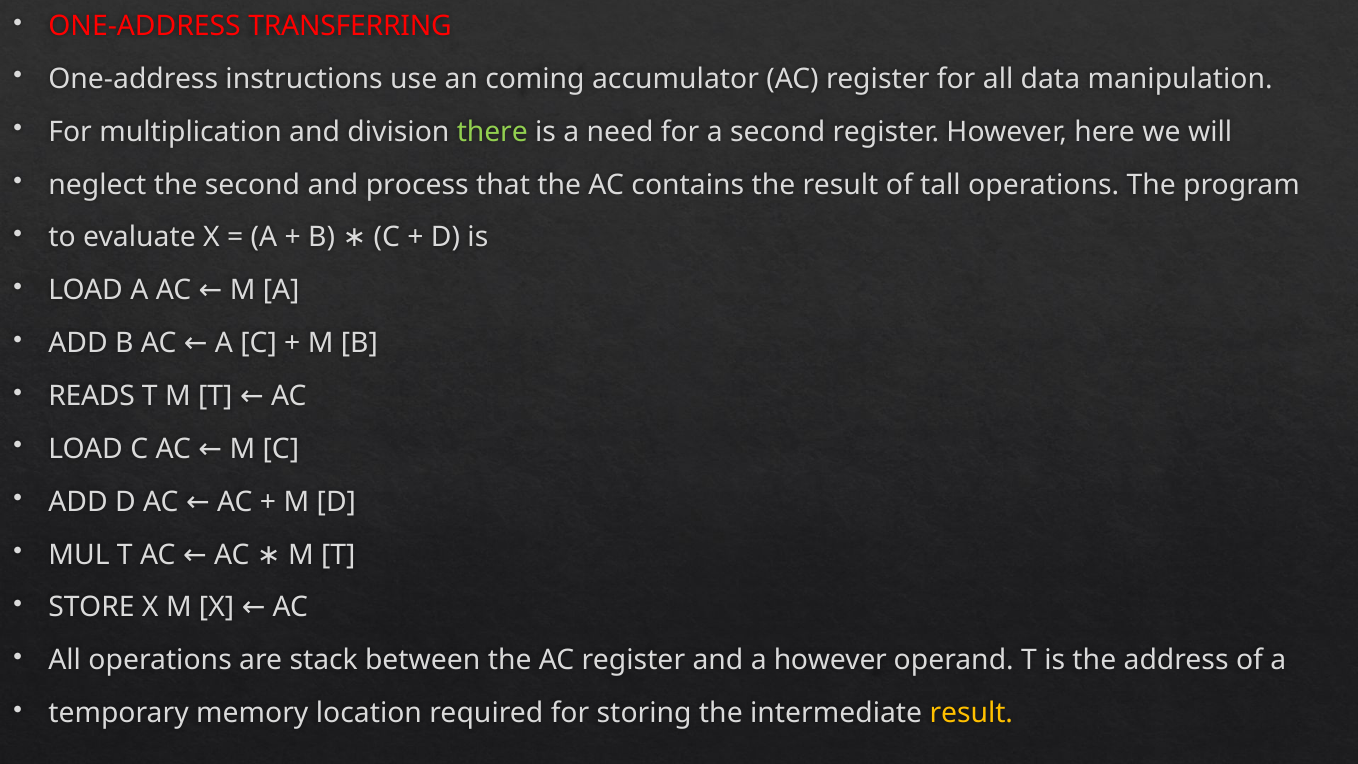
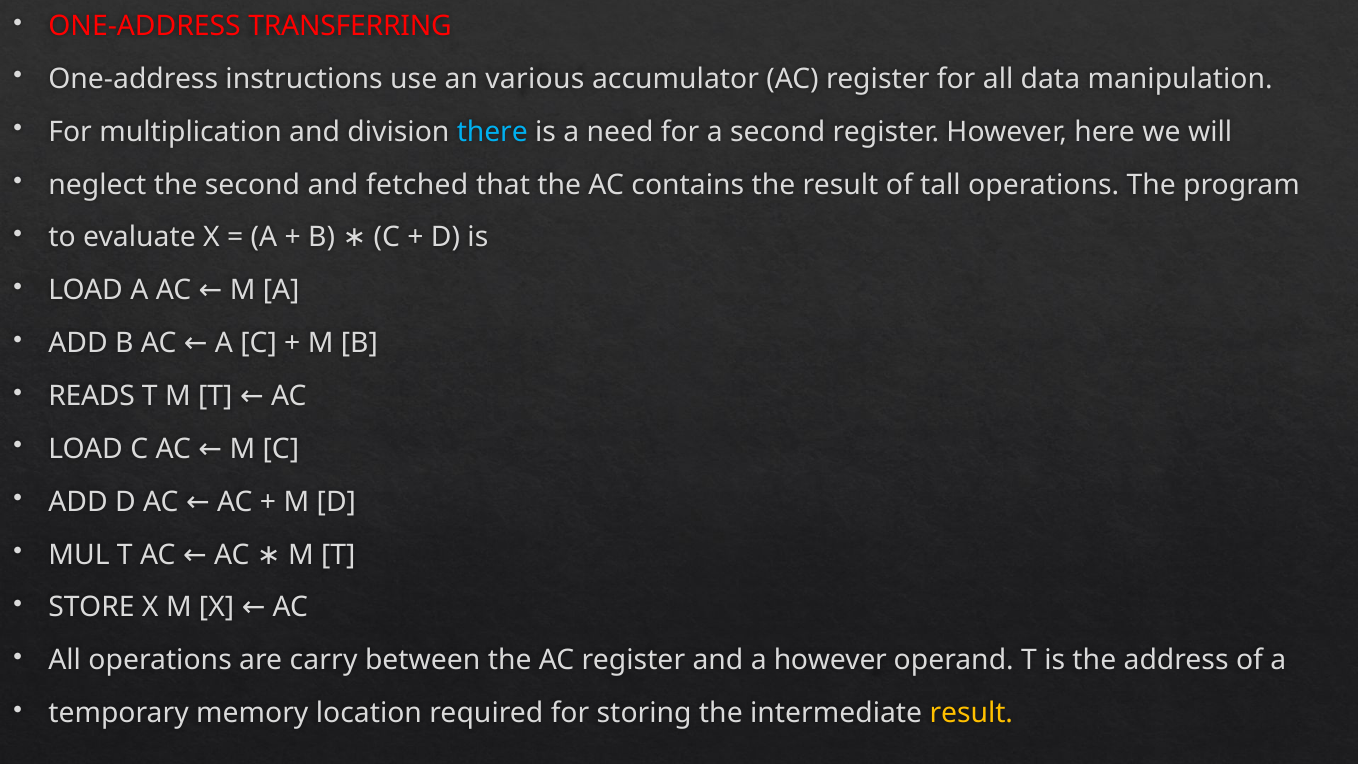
coming: coming -> various (535, 79)
there colour: light green -> light blue (492, 132)
process: process -> fetched (417, 185)
stack: stack -> carry (324, 660)
